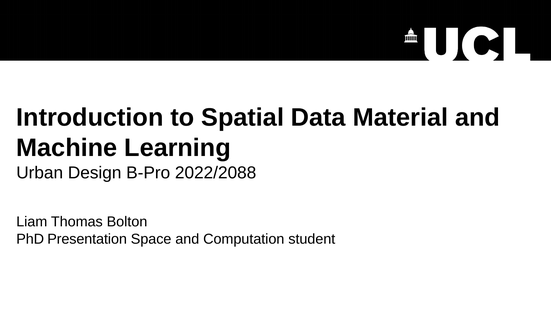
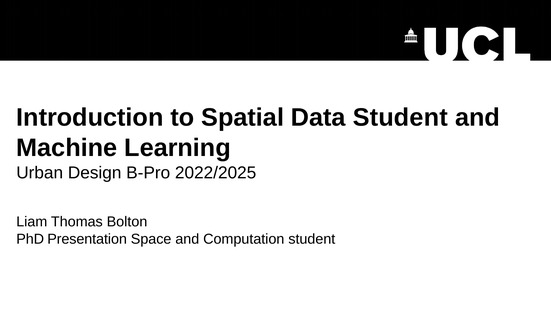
Data Material: Material -> Student (400, 118)
2022/2088: 2022/2088 -> 2022/2025 (216, 173)
